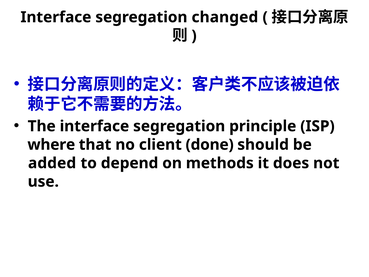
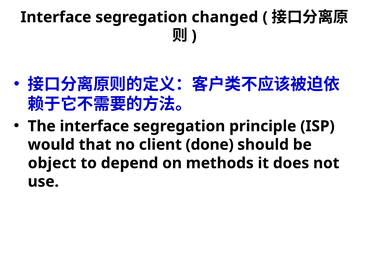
where: where -> would (51, 145)
added: added -> object (52, 163)
